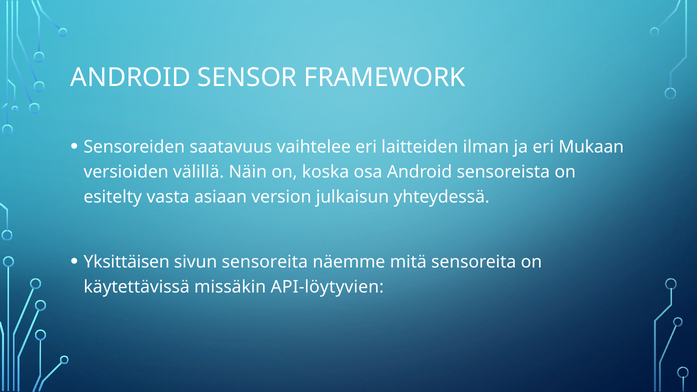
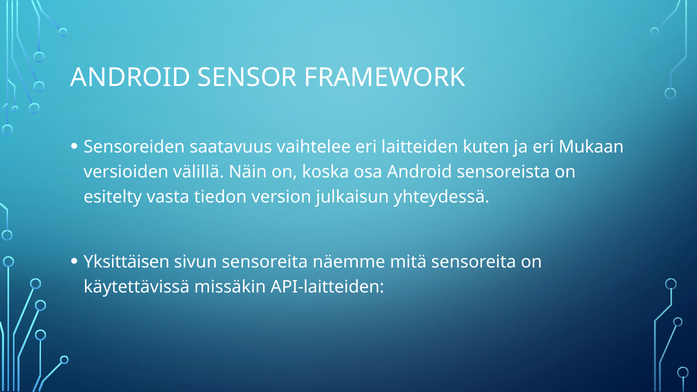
ilman: ilman -> kuten (486, 147)
asiaan: asiaan -> tiedon (220, 197)
API-löytyvien: API-löytyvien -> API-laitteiden (327, 287)
